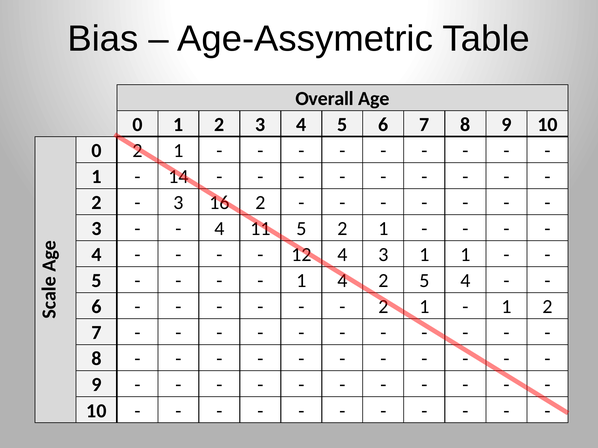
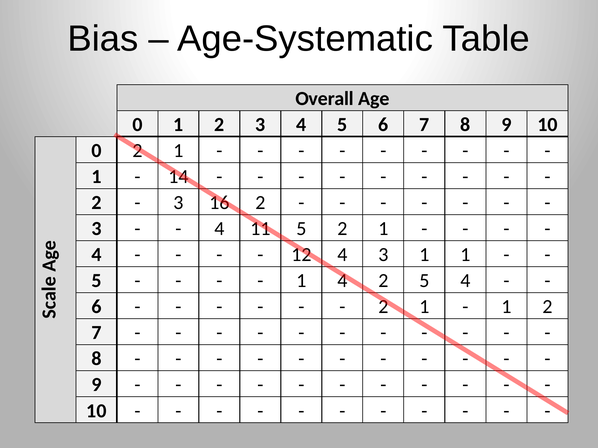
Age-Assymetric: Age-Assymetric -> Age-Systematic (305, 39)
